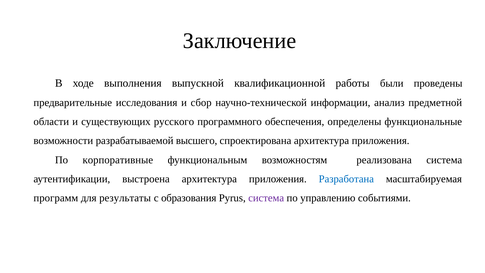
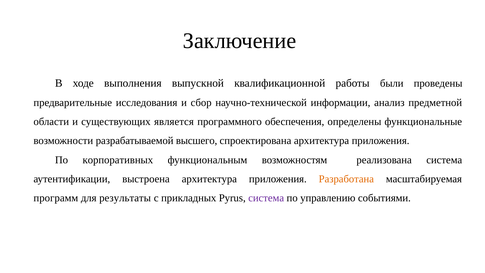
русского: русского -> является (174, 122)
корпоративные: корпоративные -> корпоративных (118, 160)
Разработана colour: blue -> orange (346, 179)
образования: образования -> прикладных (189, 198)
